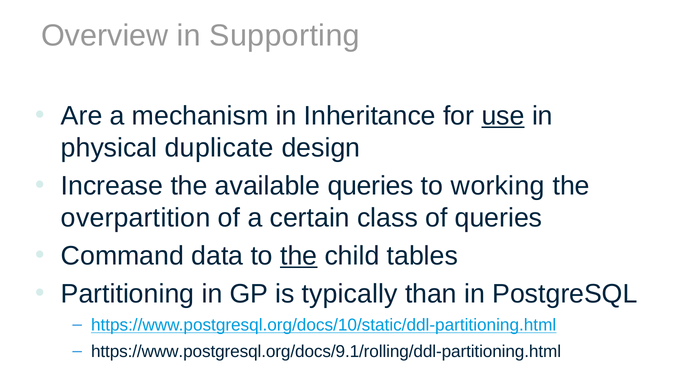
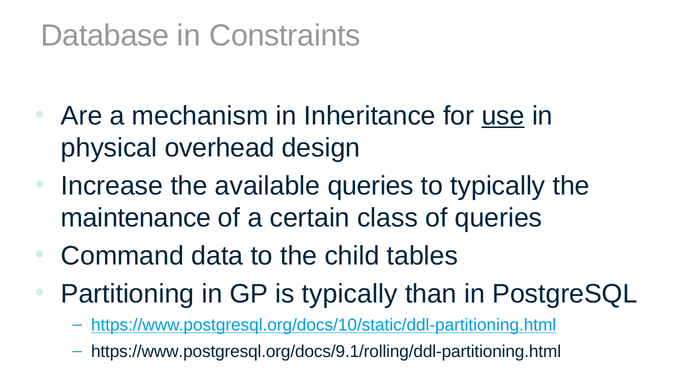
Overview: Overview -> Database (105, 35)
Supporting: Supporting -> Constraints (285, 35)
duplicate: duplicate -> overhead (220, 148)
to working: working -> typically (498, 186)
overpartition: overpartition -> maintenance (136, 218)
the underline: present -> none (299, 255)
